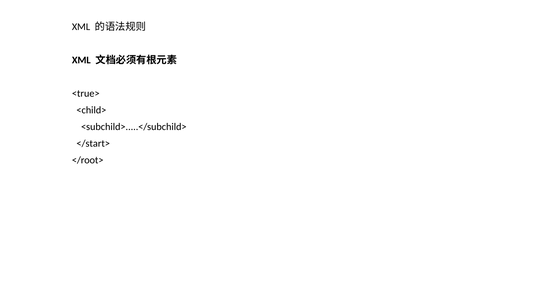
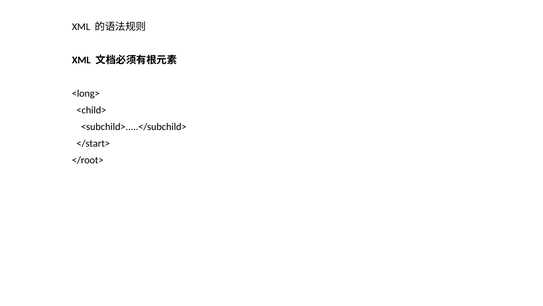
<true>: <true> -> <long> (86, 93)
